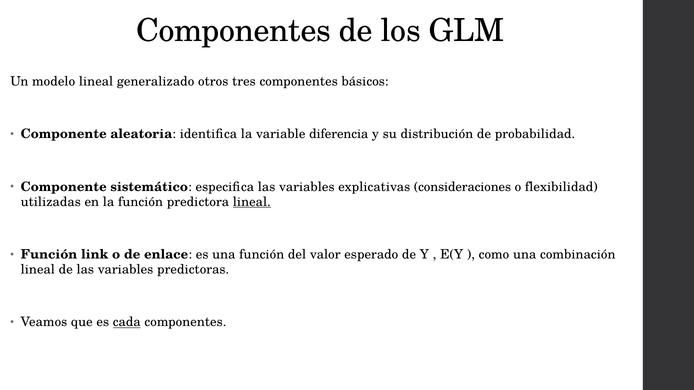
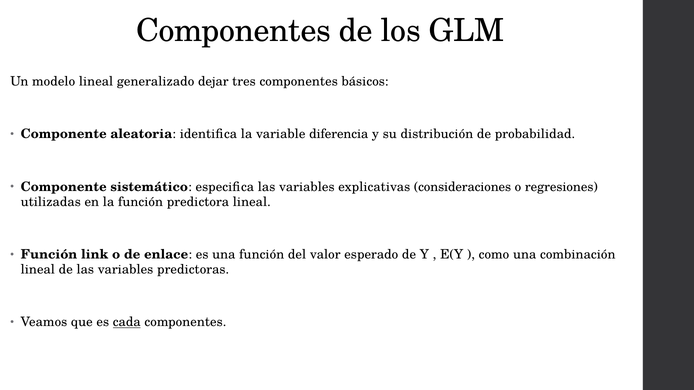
otros: otros -> dejar (213, 82)
flexibilidad: flexibilidad -> regresiones (561, 187)
lineal underline: present -> none (252, 202)
